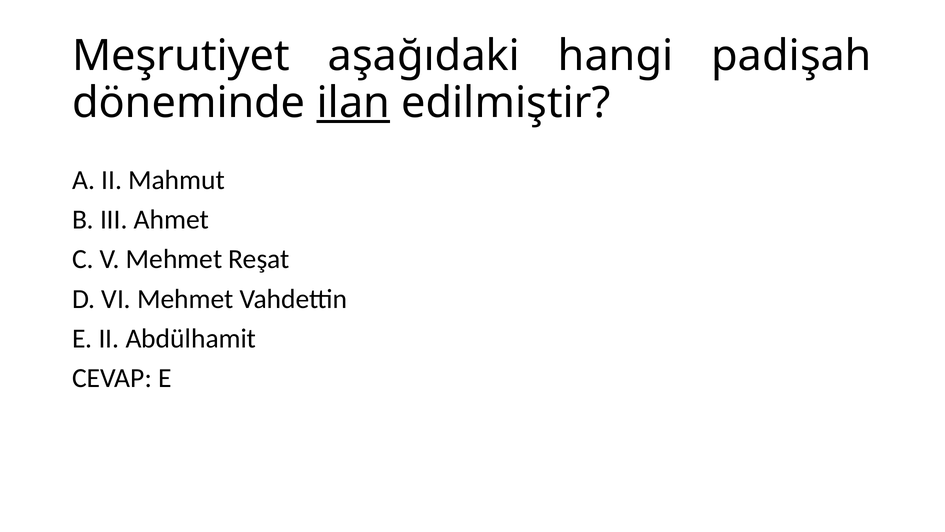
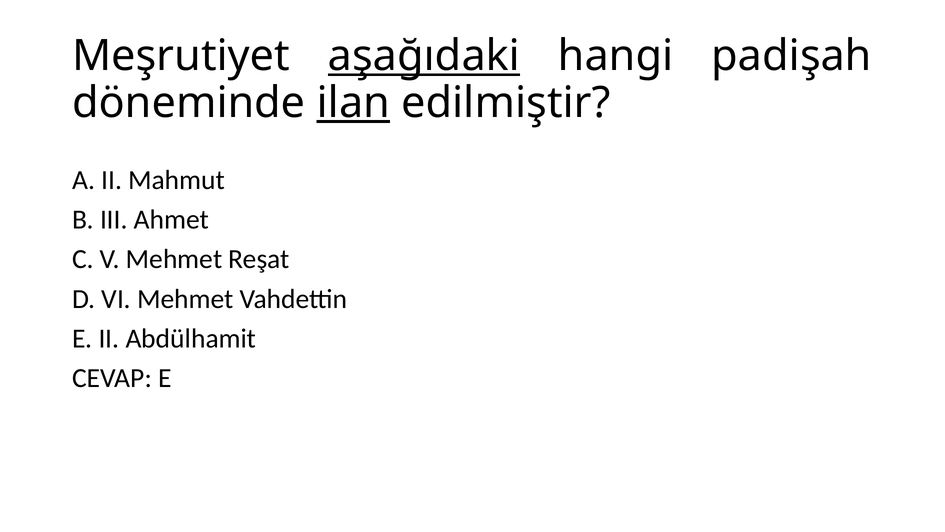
aşağıdaki underline: none -> present (424, 56)
